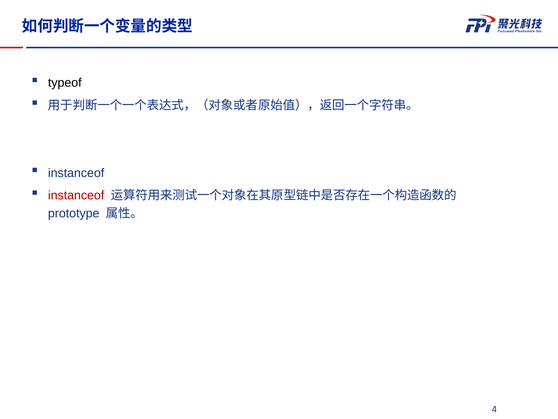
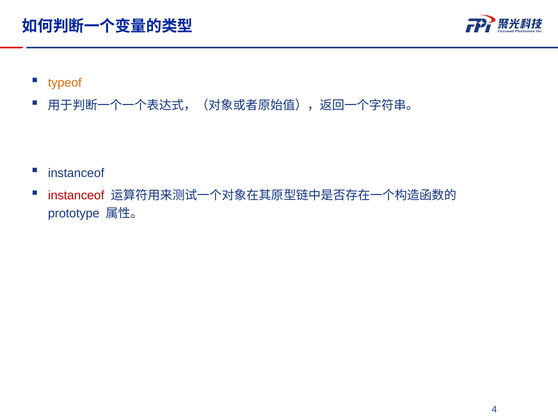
typeof colour: black -> orange (65, 83)
